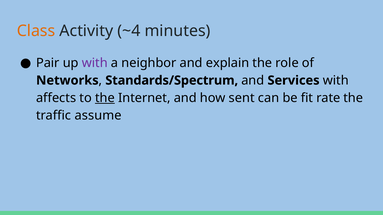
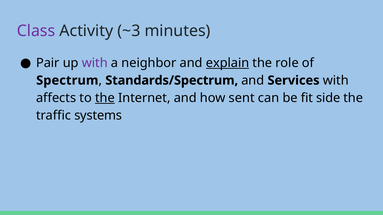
Class colour: orange -> purple (36, 31)
~4: ~4 -> ~3 (129, 31)
explain underline: none -> present (228, 63)
Networks: Networks -> Spectrum (67, 81)
rate: rate -> side (328, 98)
assume: assume -> systems (98, 116)
